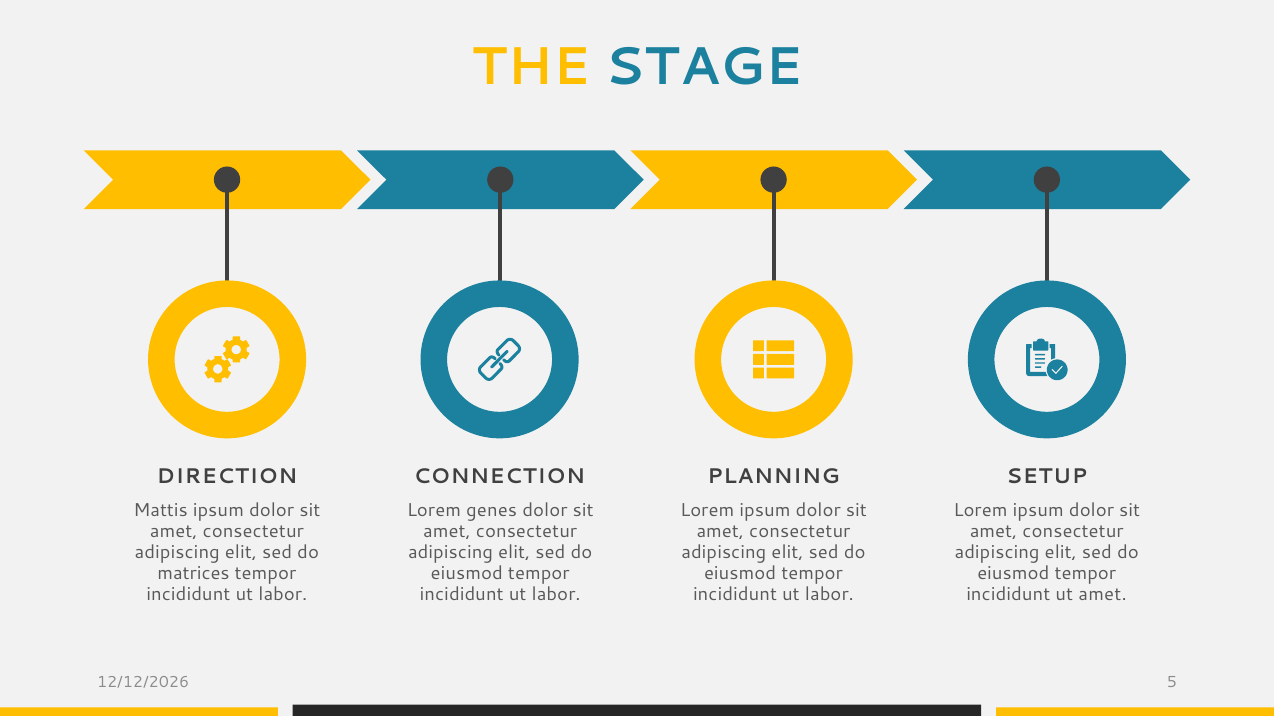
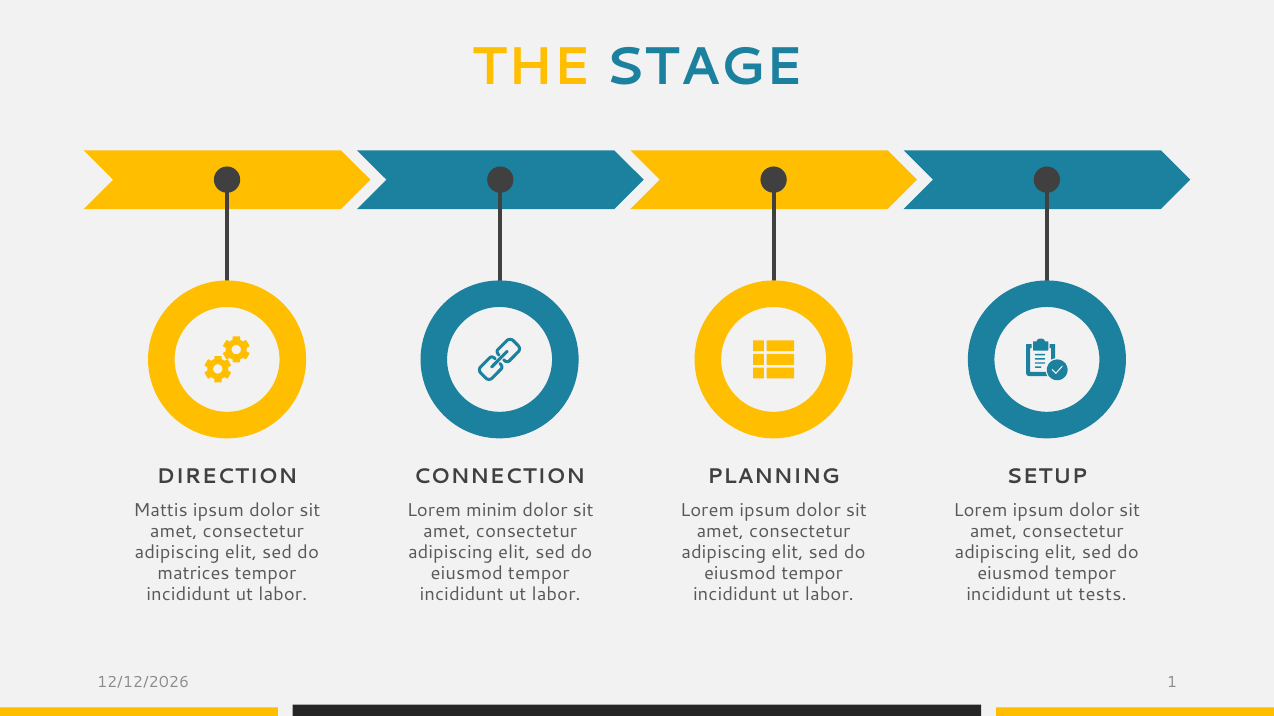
genes: genes -> minim (492, 511)
ut amet: amet -> tests (1103, 595)
5: 5 -> 1 (1172, 683)
